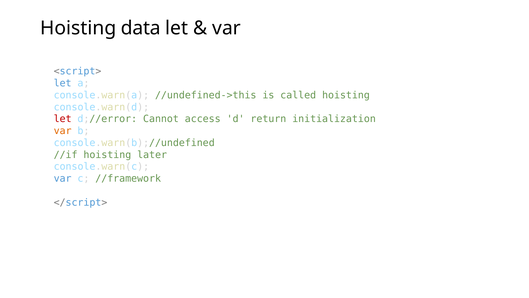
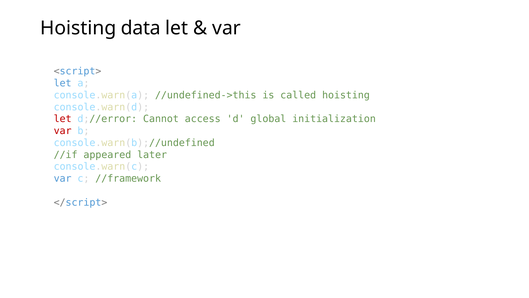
return: return -> global (268, 119)
var colour: orange -> red (63, 131)
//if hoisting: hoisting -> appeared (107, 155)
